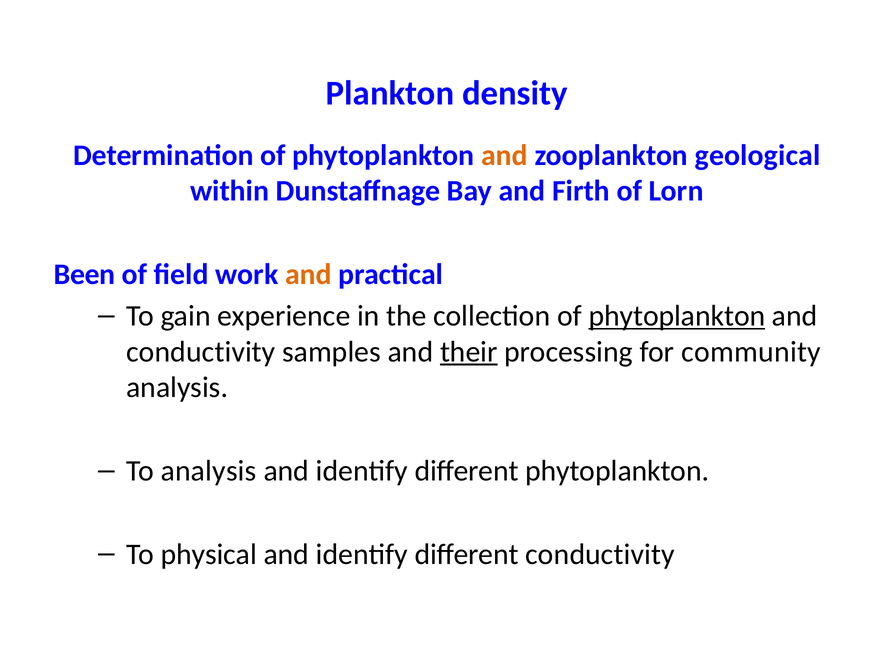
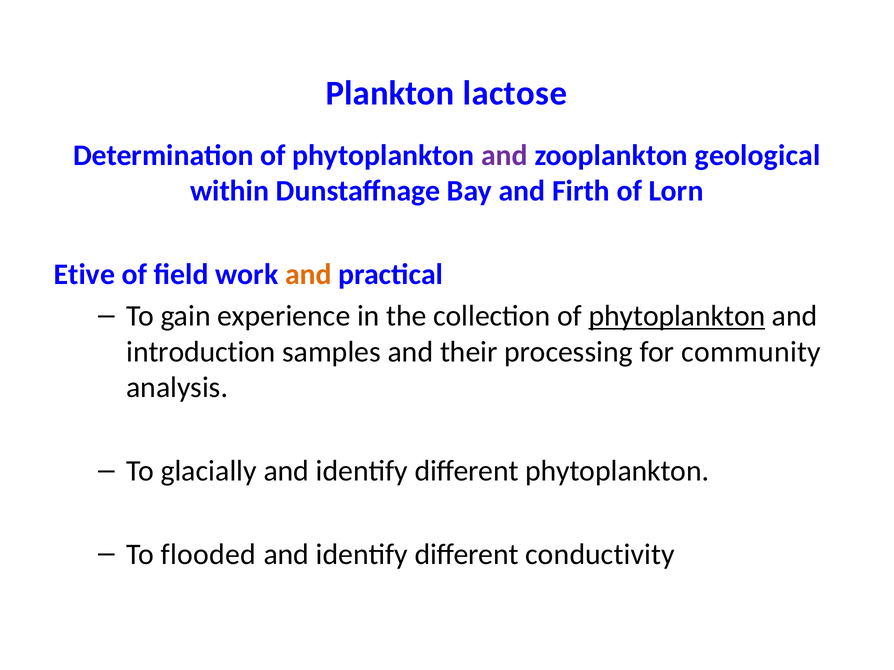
density: density -> lactose (515, 93)
and colour: orange -> purple (504, 155)
Been: Been -> Etive (84, 275)
conductivity: conductivity -> introduction (201, 352)
their underline: present -> none (469, 352)
To analysis: analysis -> glacially (209, 471)
physical: physical -> flooded (209, 555)
